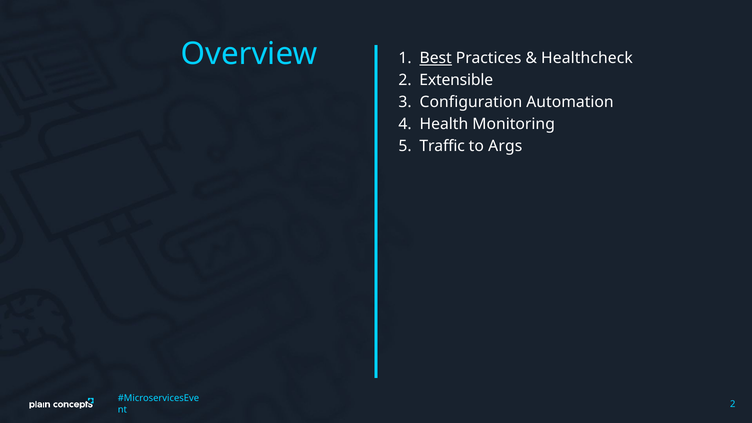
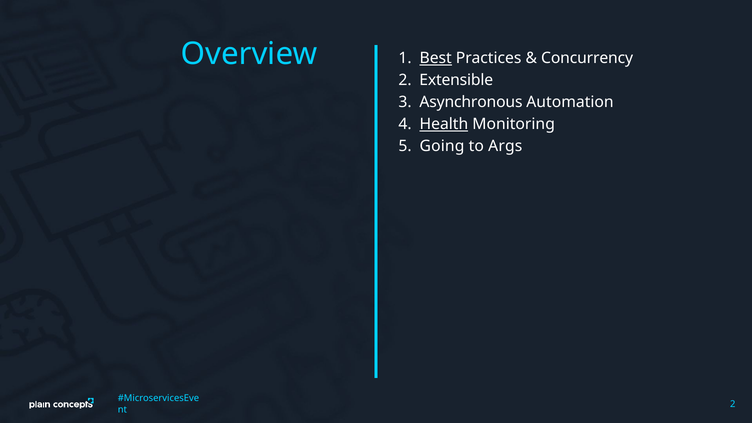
Healthcheck: Healthcheck -> Concurrency (587, 58)
Configuration: Configuration -> Asynchronous (471, 102)
Health underline: none -> present (444, 124)
Traffic: Traffic -> Going (442, 146)
